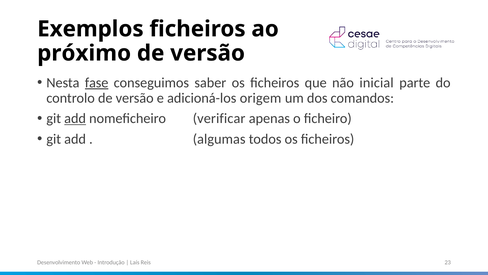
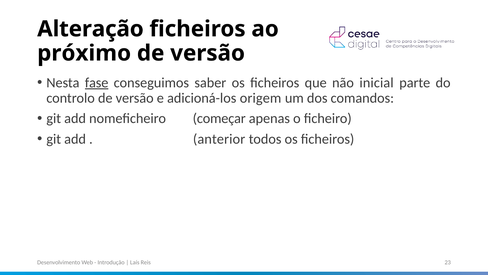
Exemplos: Exemplos -> Alteração (90, 29)
add underline: present -> none (75, 118)
verificar: verificar -> começar (219, 118)
algumas: algumas -> anterior (219, 139)
